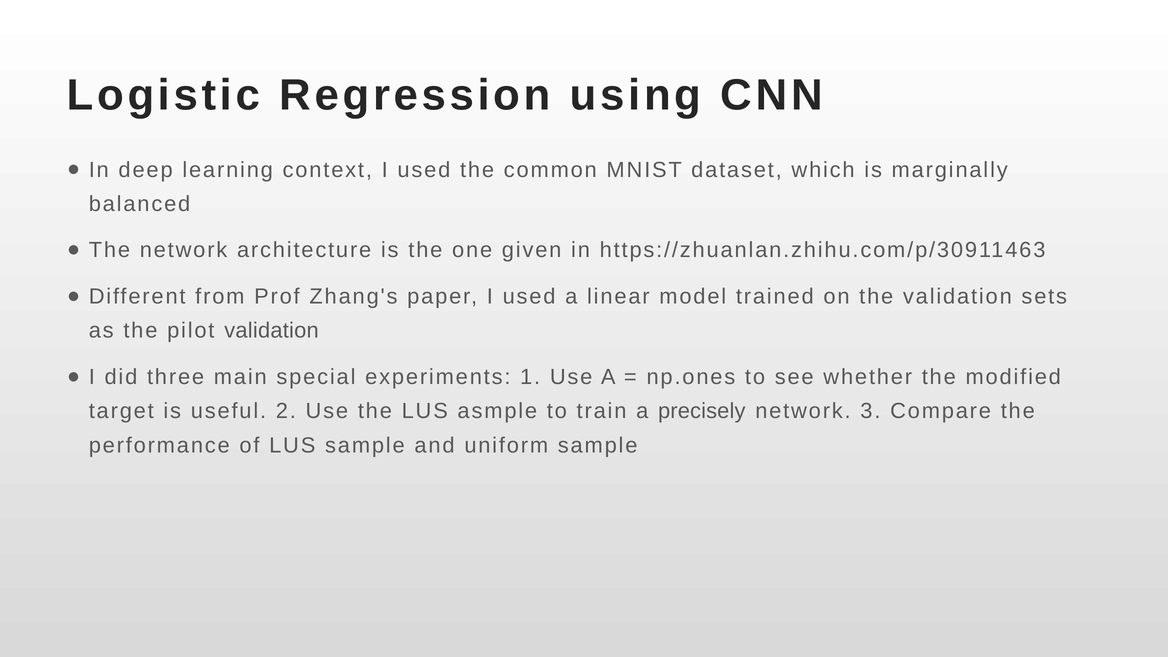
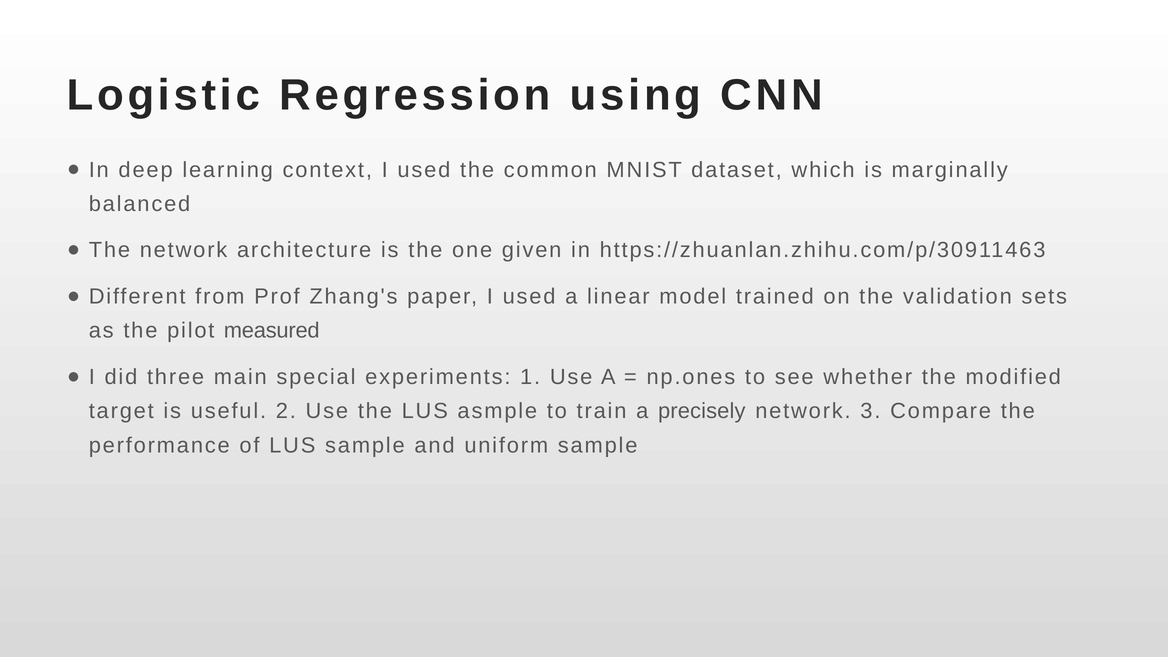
pilot validation: validation -> measured (272, 331)
